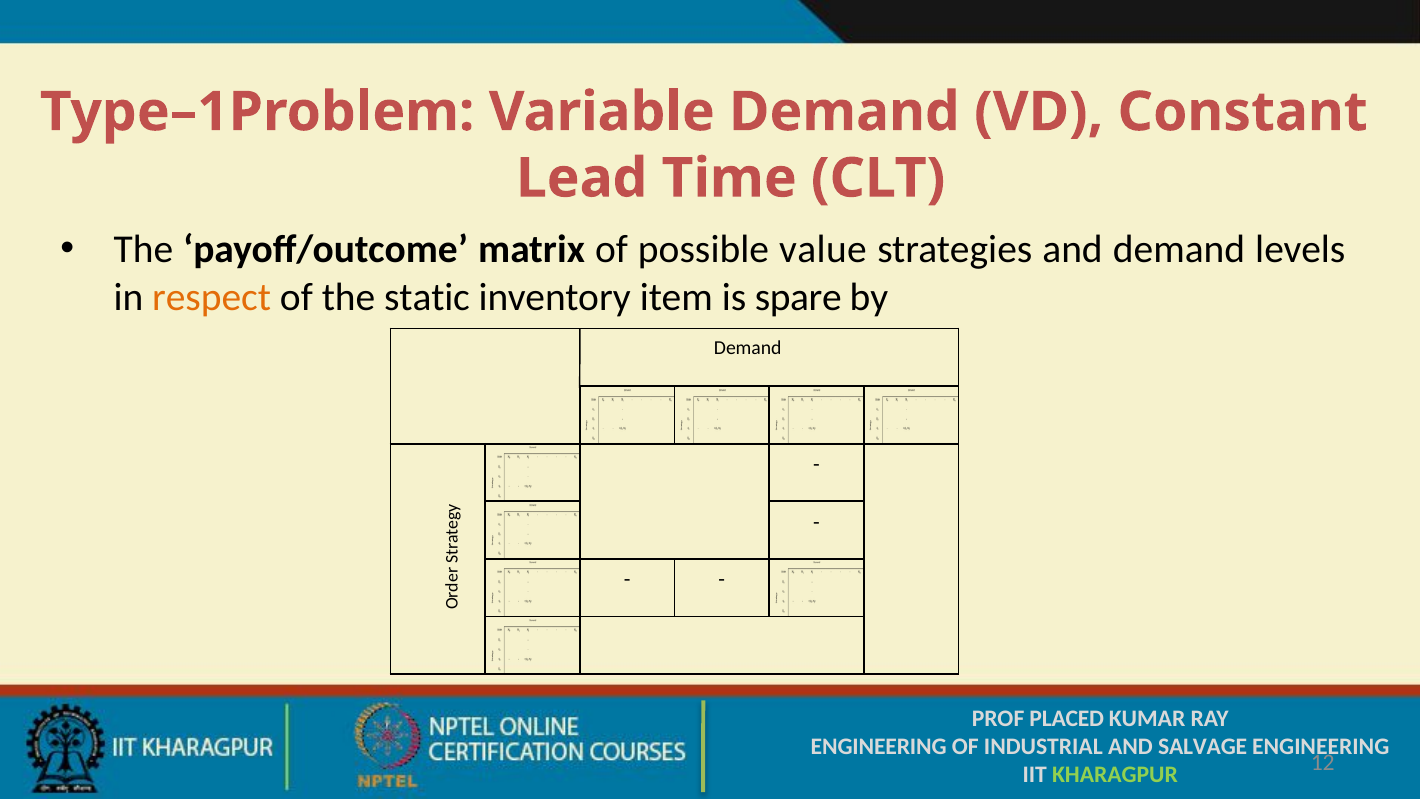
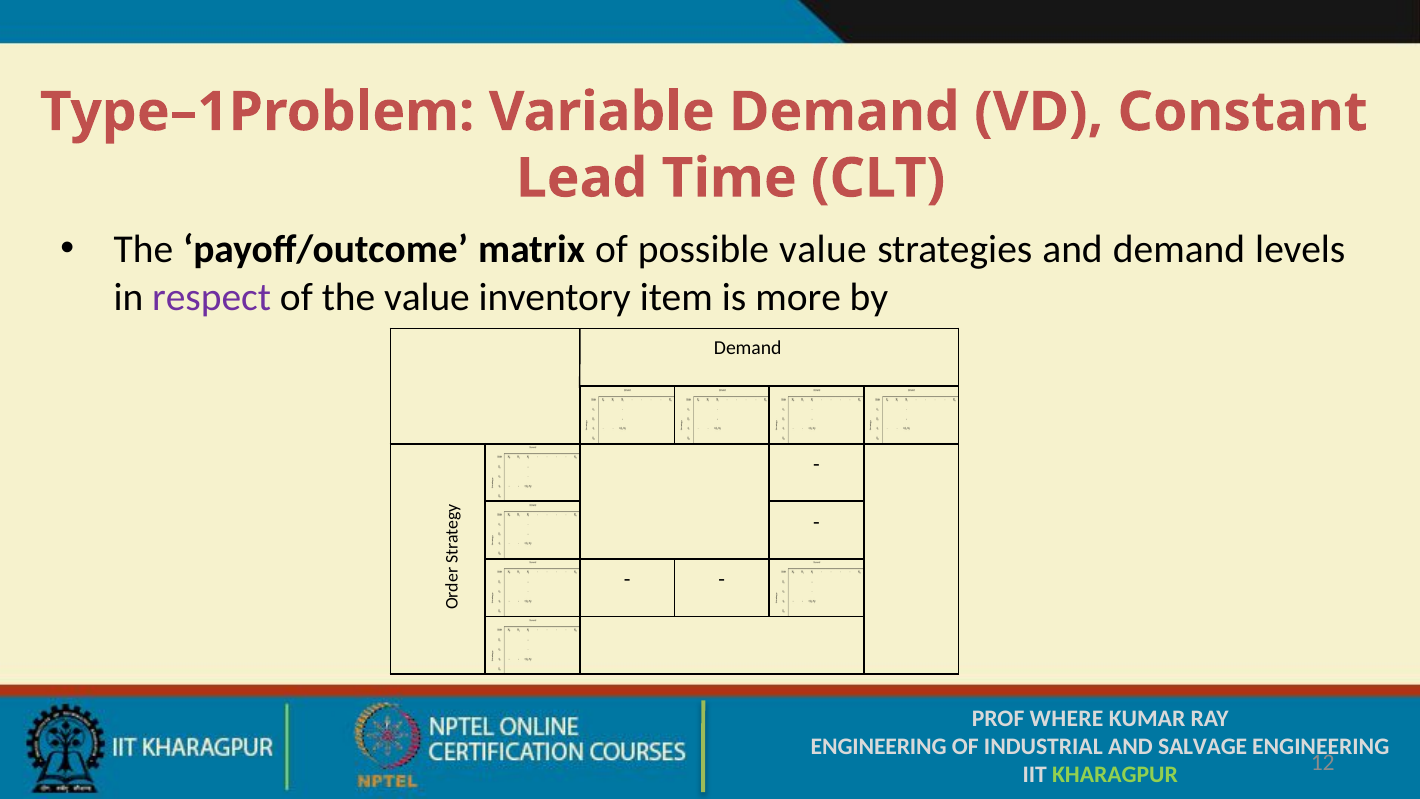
respect colour: orange -> purple (212, 297)
the static: static -> value (427, 297)
spare: spare -> more (798, 297)
PLACED: PLACED -> WHERE (1067, 718)
